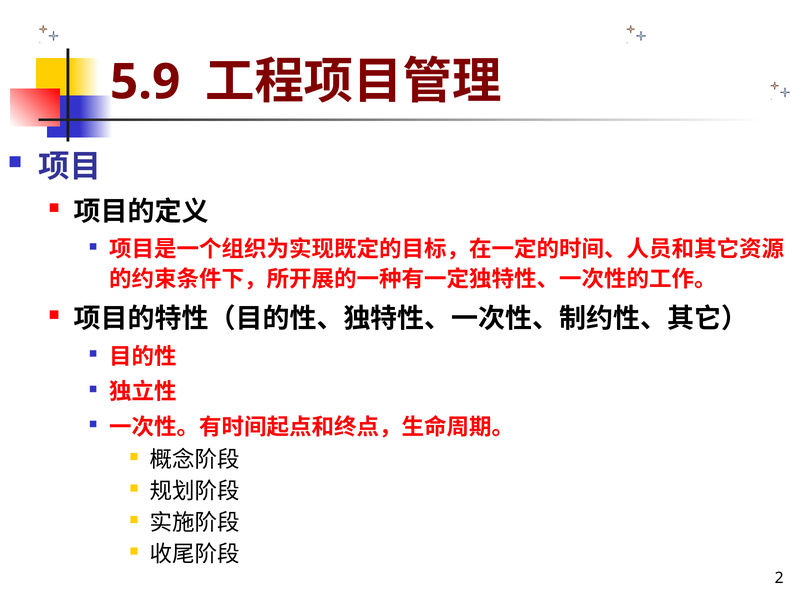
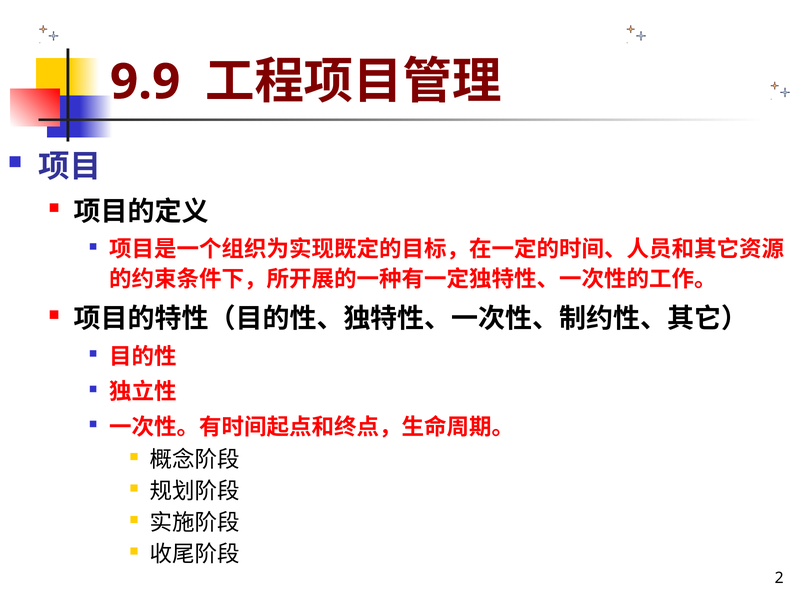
5.9: 5.9 -> 9.9 (145, 82)
